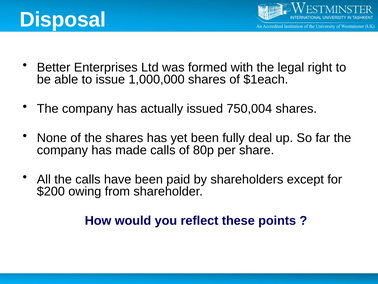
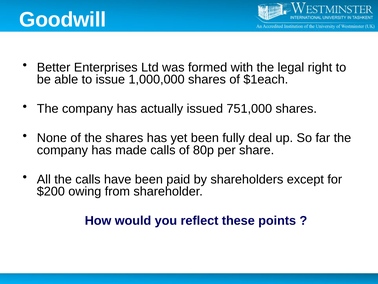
Disposal: Disposal -> Goodwill (63, 20)
750,004: 750,004 -> 751,000 (249, 109)
